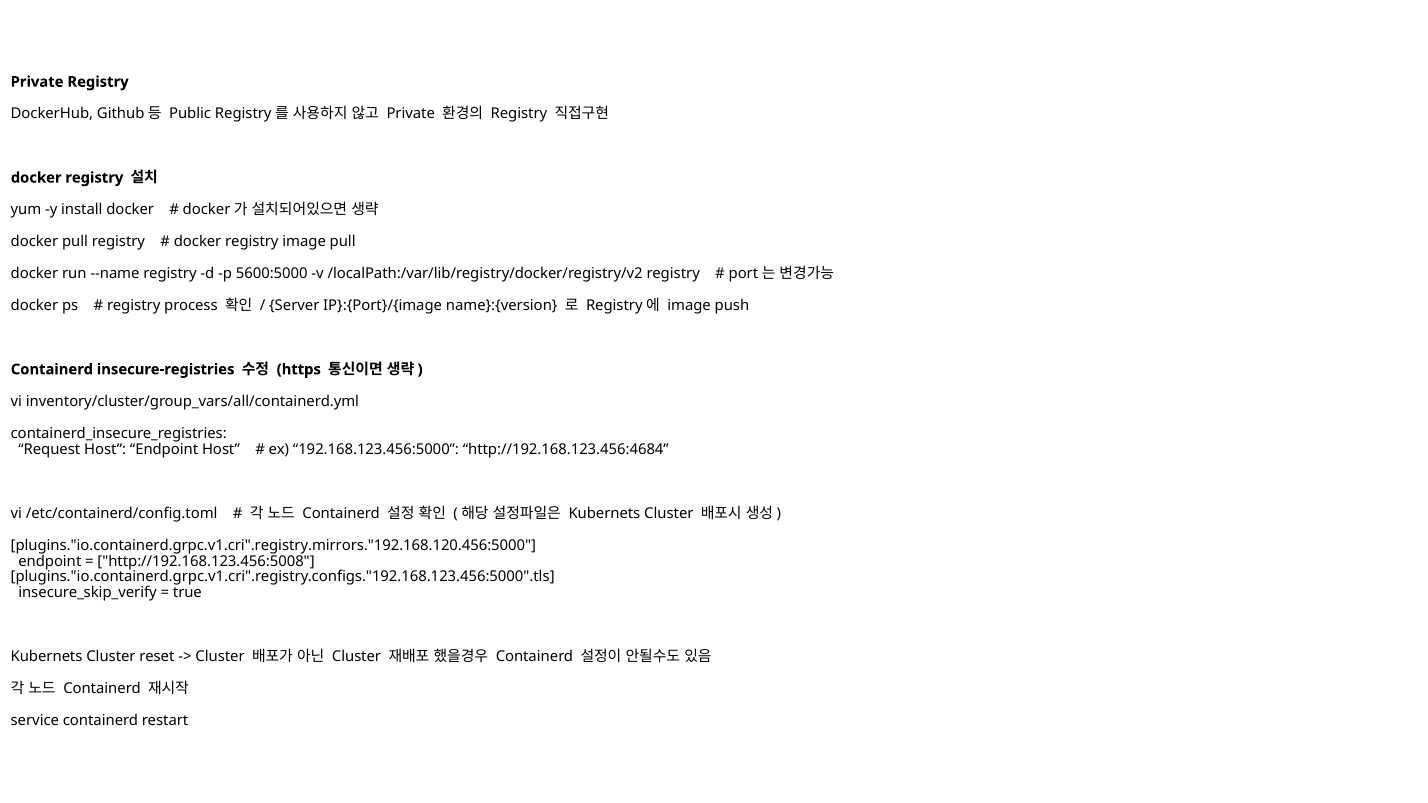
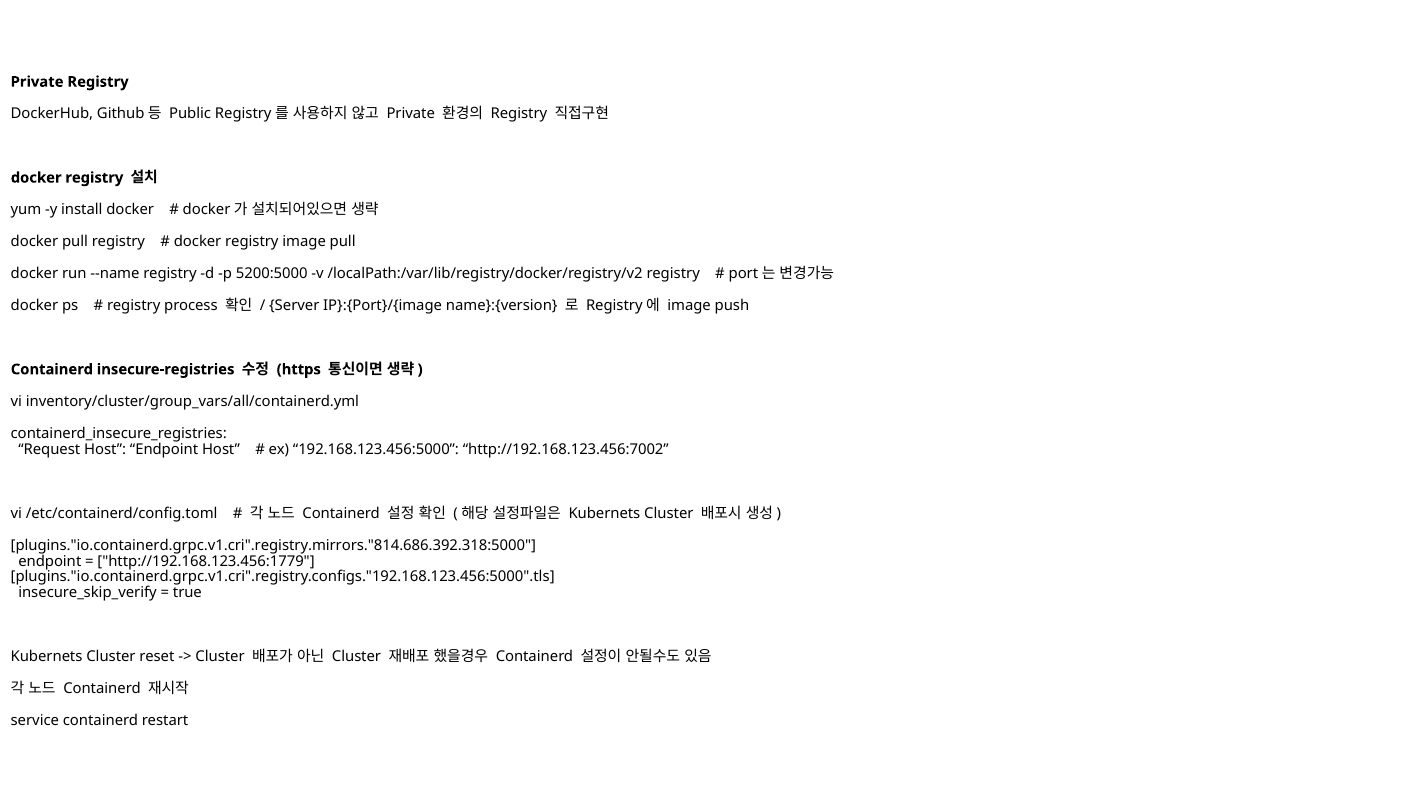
5600:5000: 5600:5000 -> 5200:5000 (272, 274)
http://192.168.123.456:4684: http://192.168.123.456:4684 -> http://192.168.123.456:7002 (566, 449)
plugins."io.containerd.grpc.v1.cri".registry.mirrors."192.168.120.456:5000: plugins."io.containerd.grpc.v1.cri".registry.mirrors."192.168.120.456:5000 -> plugins."io.containerd.grpc.v1.cri".registry.mirrors."814.686.392.318:5000 (273, 545)
http://192.168.123.456:5008: http://192.168.123.456:5008 -> http://192.168.123.456:1779 (206, 561)
